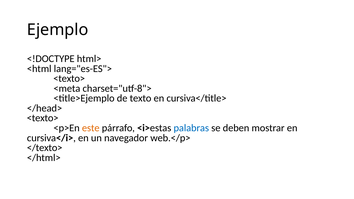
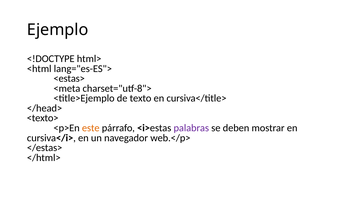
<texto>: <texto> -> <estas> (69, 79)
palabras colour: blue -> purple (191, 128)
</texto>: </texto> -> </estas> (45, 148)
